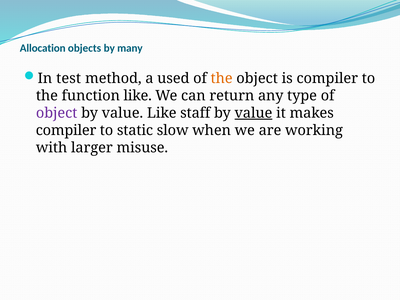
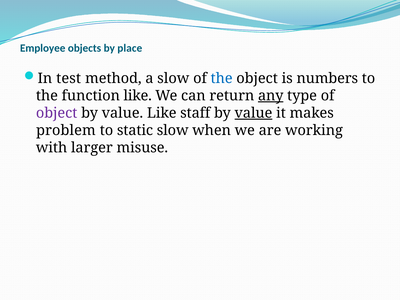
Allocation: Allocation -> Employee (43, 48)
many: many -> place (130, 48)
a used: used -> slow (173, 78)
the colour: orange -> blue (222, 78)
is compiler: compiler -> numbers (327, 78)
any underline: none -> present (271, 96)
compiler: compiler -> problem (66, 130)
